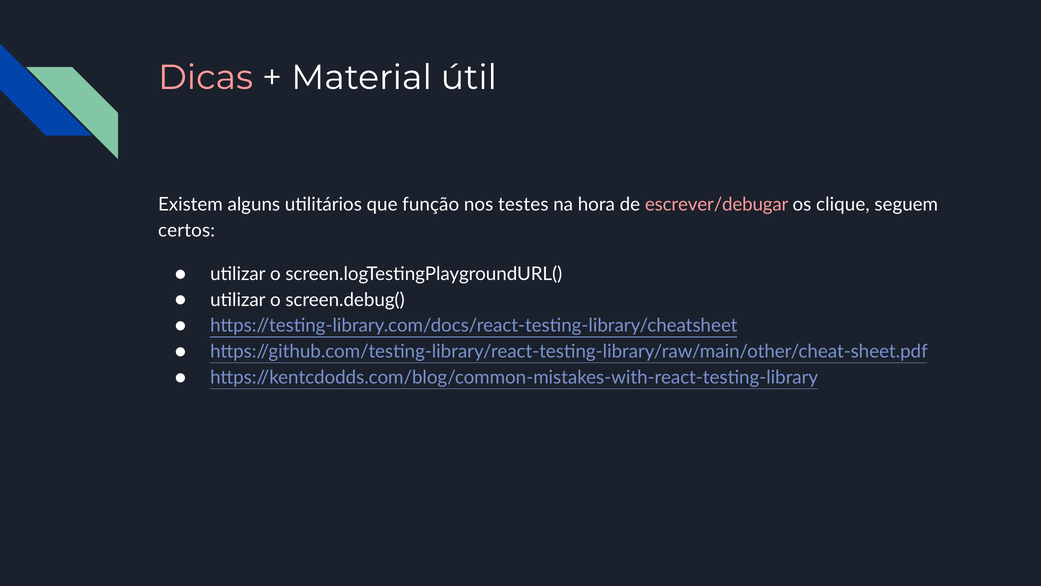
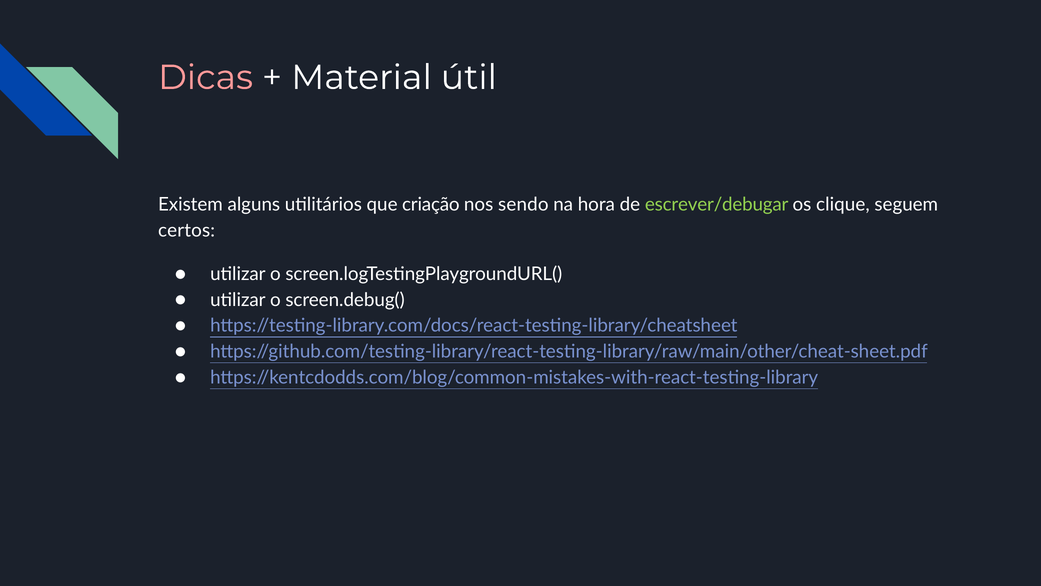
função: função -> criação (431, 205)
testes: testes -> sendo (523, 205)
escrever/debugar colour: pink -> light green (717, 205)
